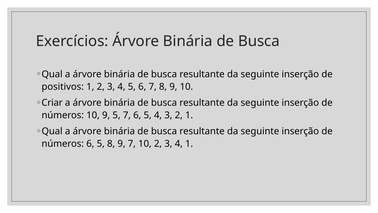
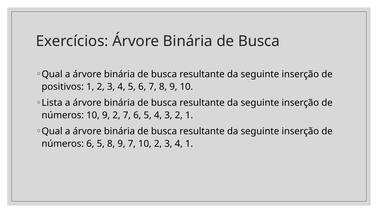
Criar: Criar -> Lista (52, 103)
9 5: 5 -> 2 (116, 115)
